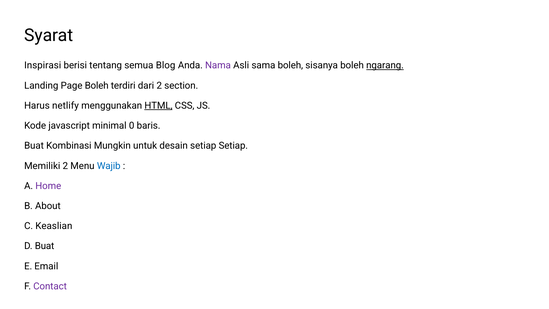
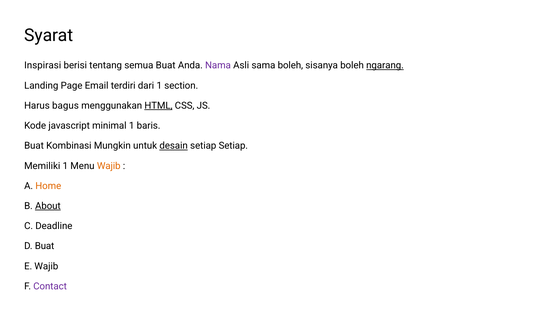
semua Blog: Blog -> Buat (166, 65)
Page Boleh: Boleh -> Email (97, 86)
dari 2: 2 -> 1 (159, 86)
netlify: netlify -> bagus (65, 106)
minimal 0: 0 -> 1 (132, 126)
desain underline: none -> present (174, 146)
Memiliki 2: 2 -> 1 (65, 166)
Wajib colour: blue -> orange (109, 166)
Home colour: purple -> orange (48, 186)
About underline: none -> present (48, 206)
Keaslian: Keaslian -> Deadline (54, 226)
E Email: Email -> Wajib (46, 266)
